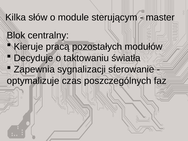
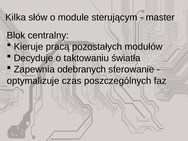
sygnalizacji: sygnalizacji -> odebranych (82, 69)
